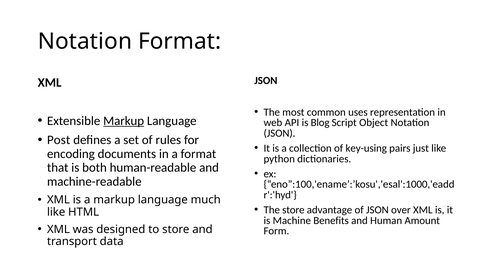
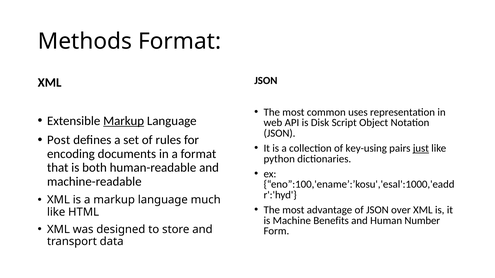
Notation: Notation -> Methods (85, 42)
Blog: Blog -> Disk (320, 123)
just underline: none -> present (421, 149)
store: store -> most (293, 210)
Amount: Amount -> Number (422, 221)
